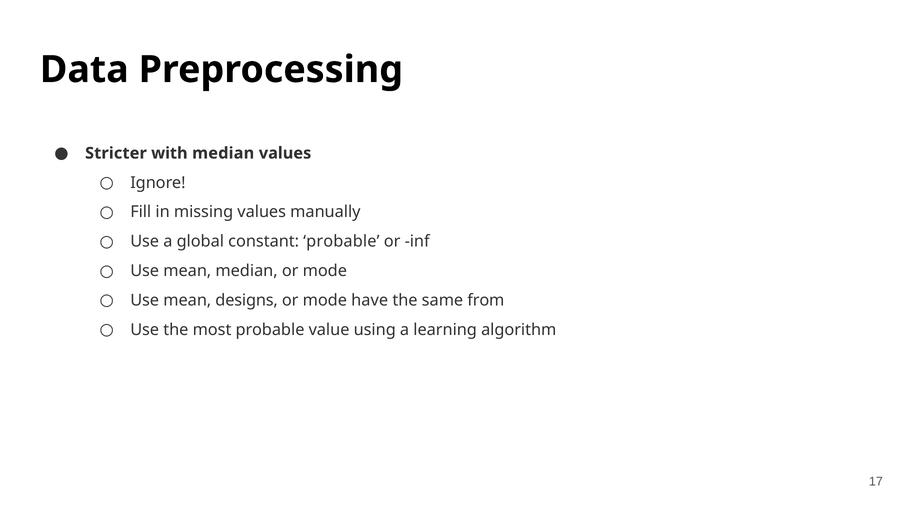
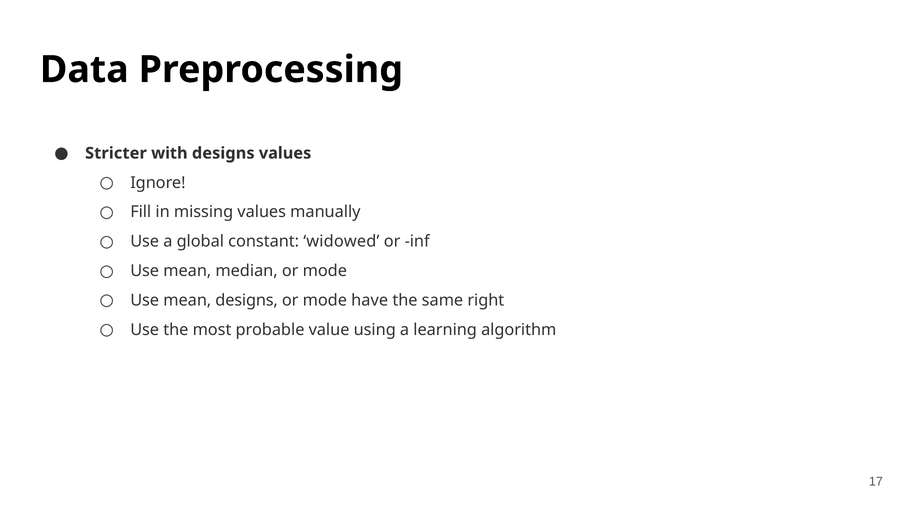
with median: median -> designs (223, 153)
constant probable: probable -> widowed (341, 241)
from: from -> right (486, 300)
